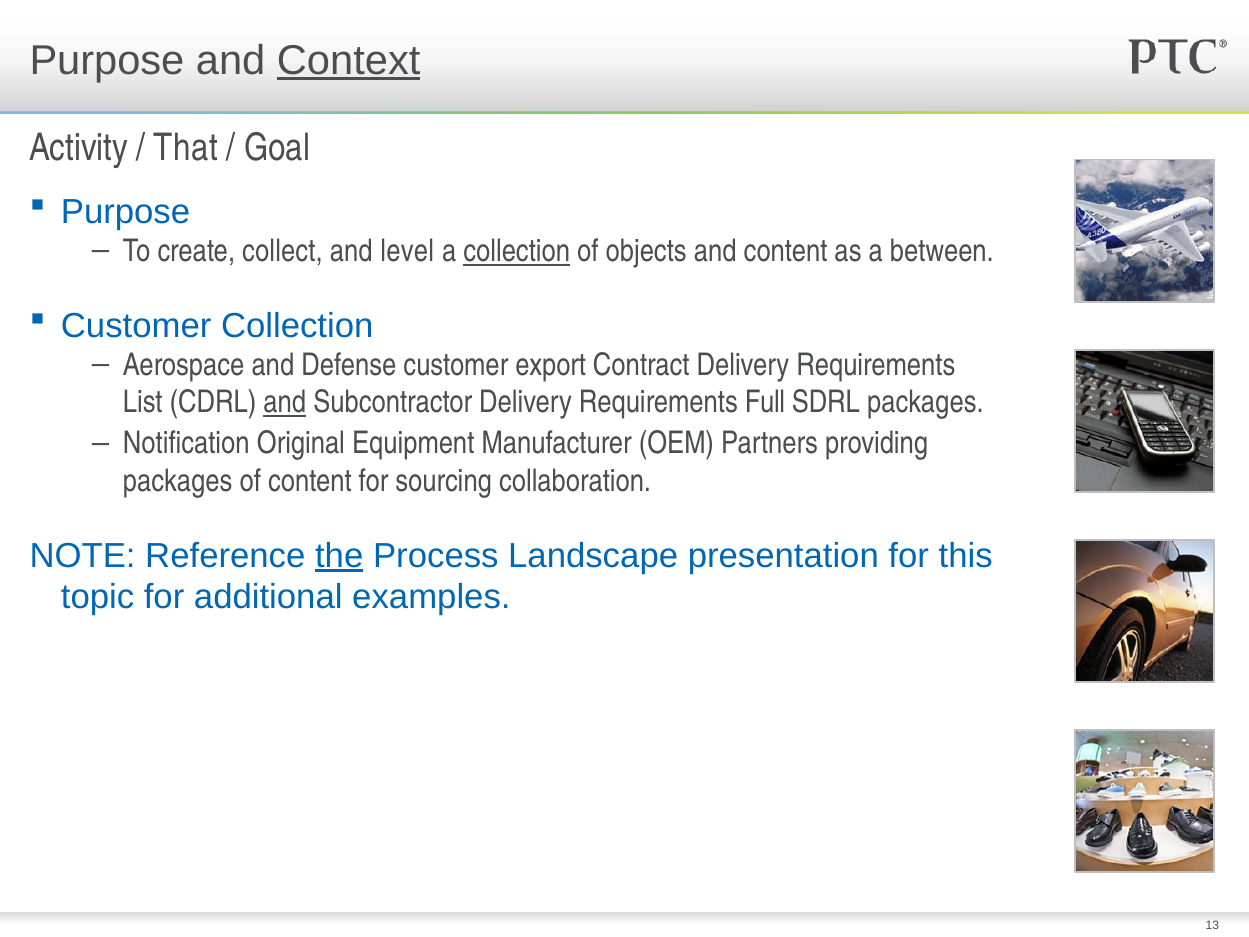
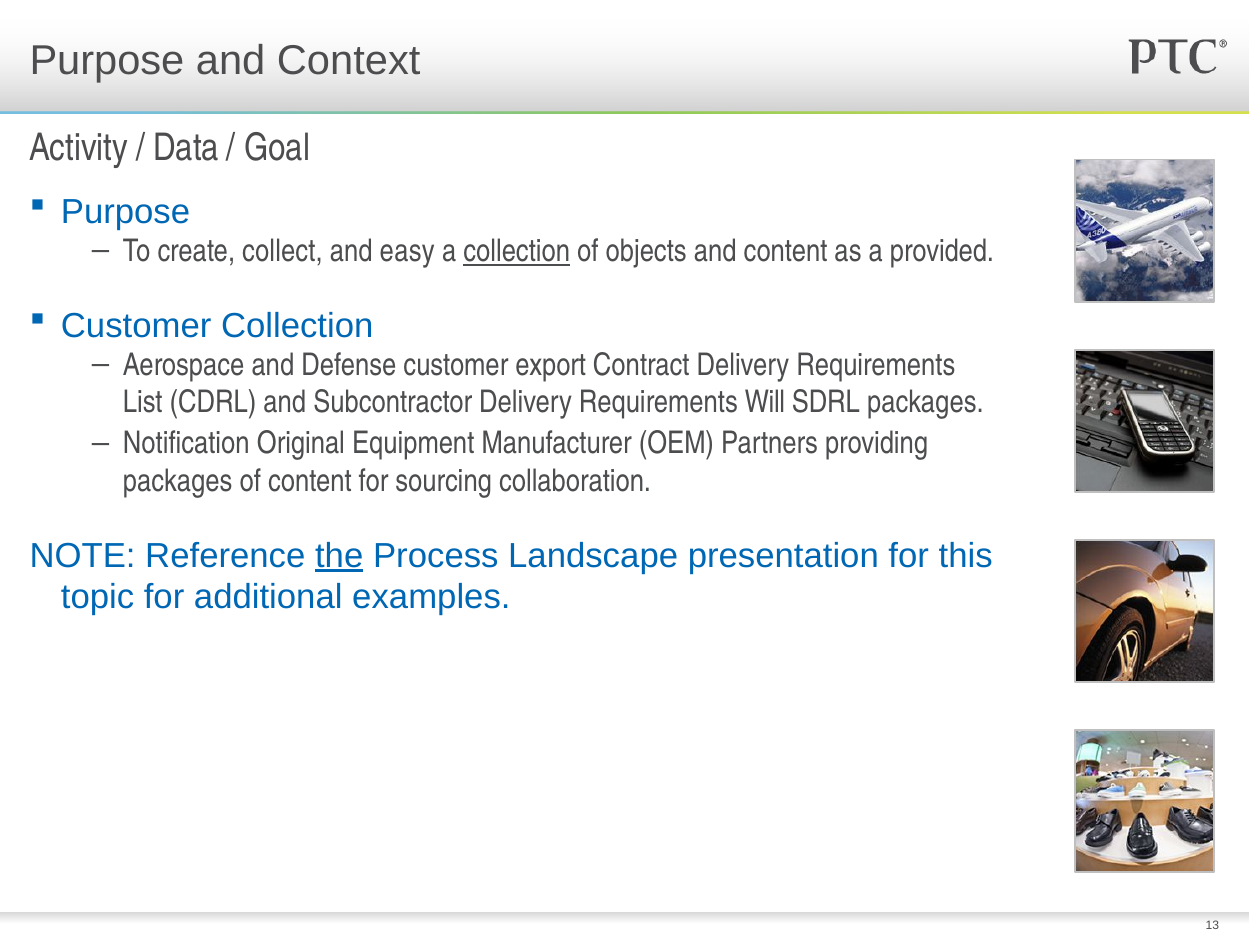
Context underline: present -> none (349, 60)
That: That -> Data (186, 148)
level: level -> easy (407, 251)
between: between -> provided (942, 251)
and underline: present -> none (285, 402)
Full: Full -> Will (765, 402)
